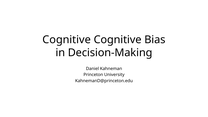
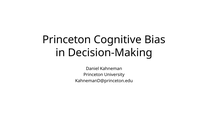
Cognitive: Cognitive -> Princeton (67, 40)
